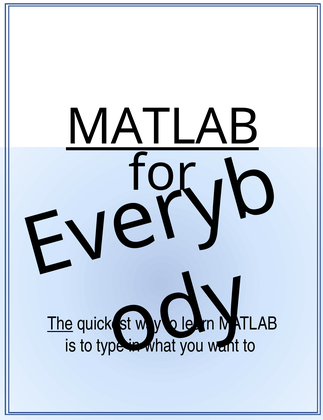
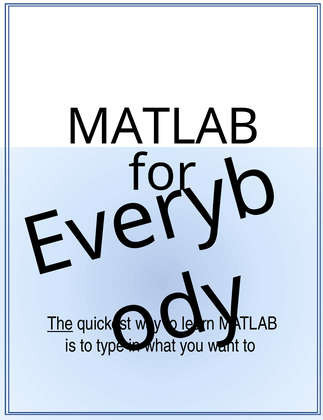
MATLAB underline: present -> none (163, 127)
